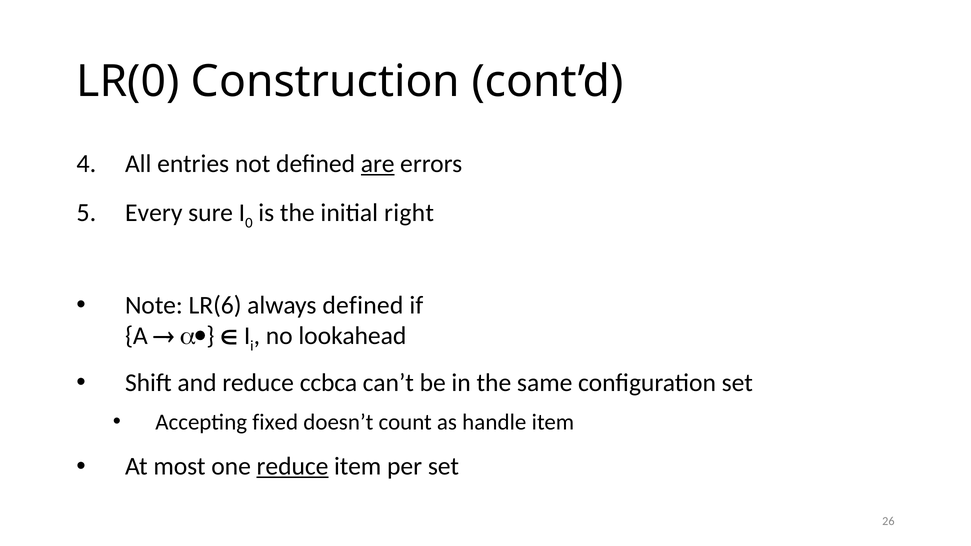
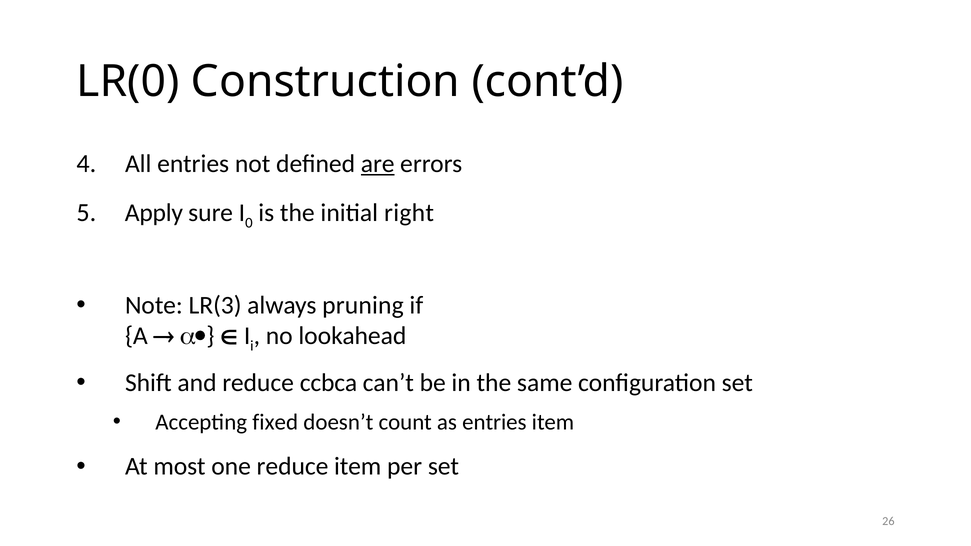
Every: Every -> Apply (154, 213)
LR(6: LR(6 -> LR(3 (215, 305)
always defined: defined -> pruning (363, 305)
as handle: handle -> entries (494, 422)
reduce underline: present -> none (293, 467)
